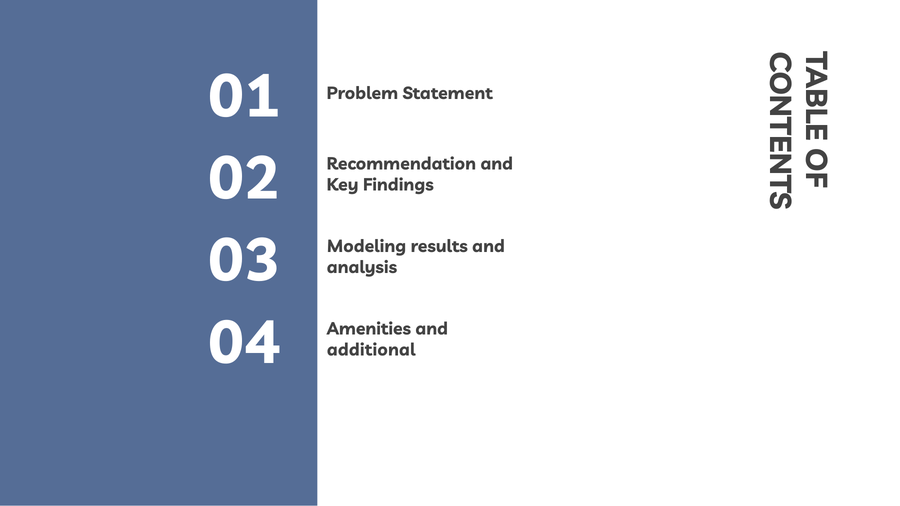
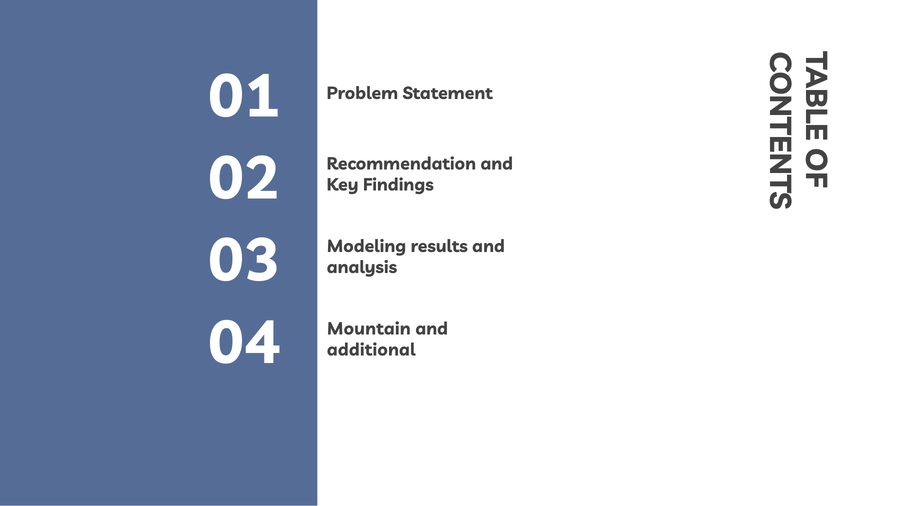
Amenities: Amenities -> Mountain (369, 329)
